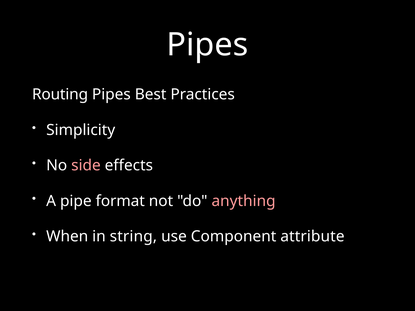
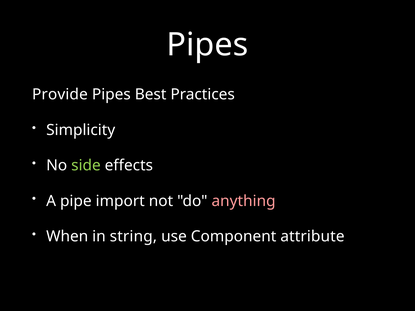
Routing: Routing -> Provide (60, 95)
side colour: pink -> light green (86, 166)
format: format -> import (120, 201)
